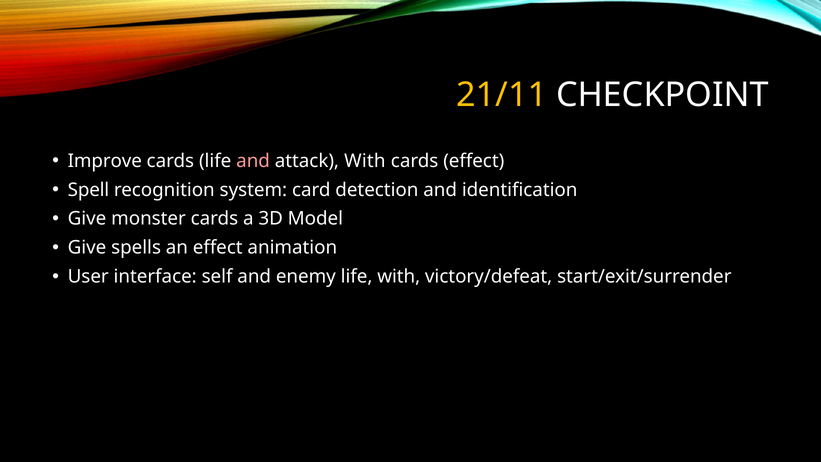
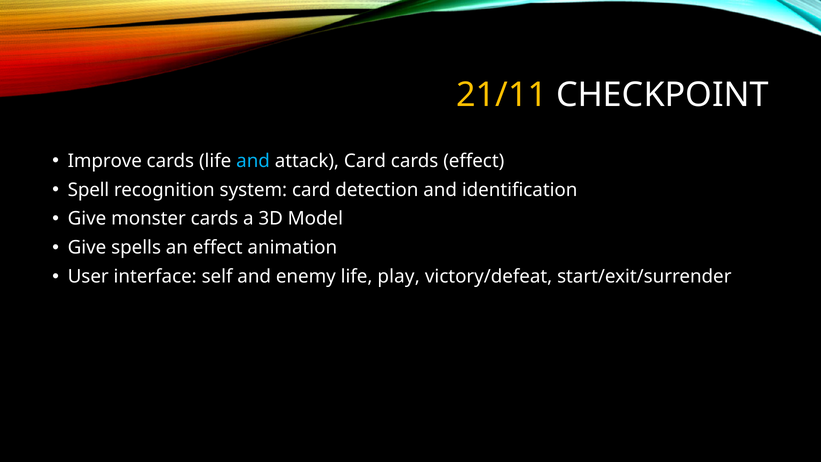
and colour: pink -> light blue (253, 161)
attack With: With -> Card (365, 161)
life with: with -> play (399, 276)
